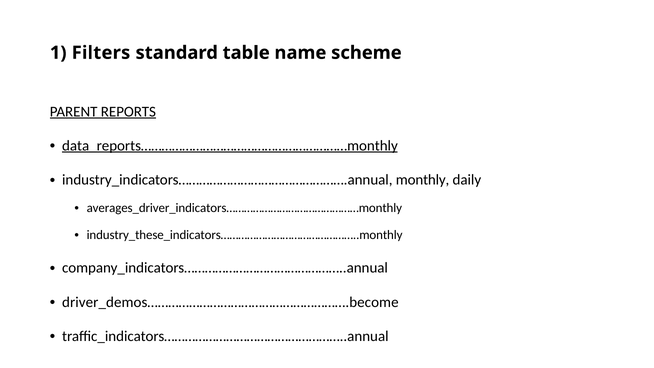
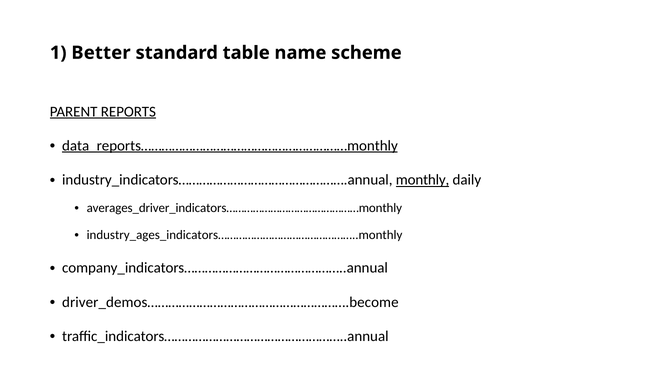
Filters: Filters -> Better (101, 53)
monthly underline: none -> present (423, 180)
industry_these_indicators………………………………………..monthly: industry_these_indicators………………………………………..monthly -> industry_ages_indicators………………………………………..monthly (245, 235)
